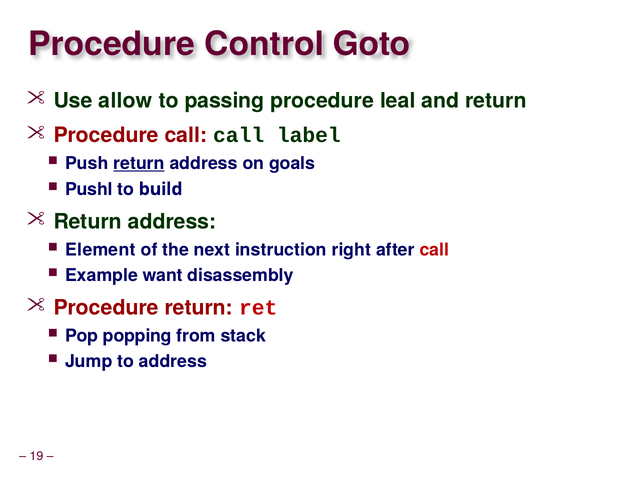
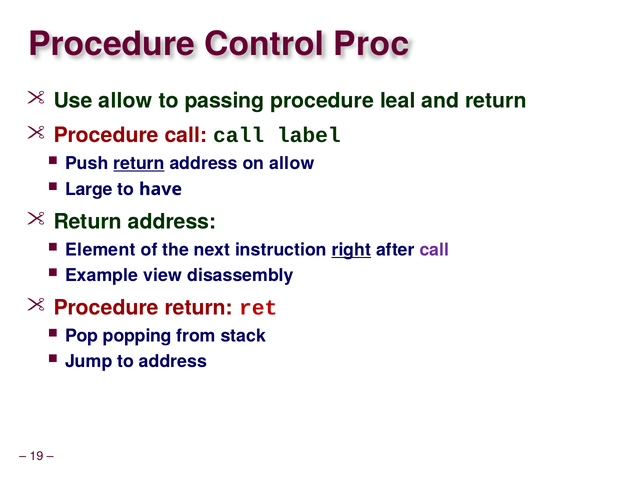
Goto: Goto -> Proc (371, 44)
on goals: goals -> allow (292, 164)
Pushl: Pushl -> Large (89, 189)
build: build -> have (161, 189)
right underline: none -> present (351, 250)
call colour: red -> purple (434, 250)
want: want -> view (163, 276)
